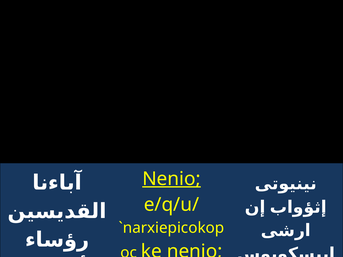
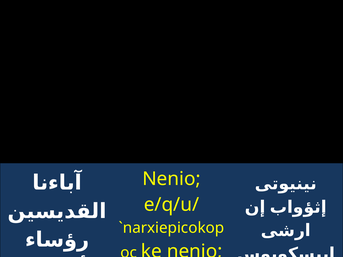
Nenio underline: present -> none (171, 179)
